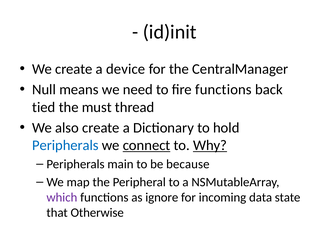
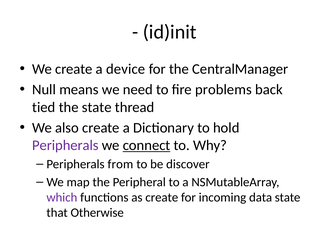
fire functions: functions -> problems (223, 90)
the must: must -> state (97, 107)
Peripherals colour: blue -> purple (65, 145)
Why underline: present -> none (210, 145)
main: main -> from (120, 164)
because: because -> discover (188, 164)
as ignore: ignore -> create (162, 197)
